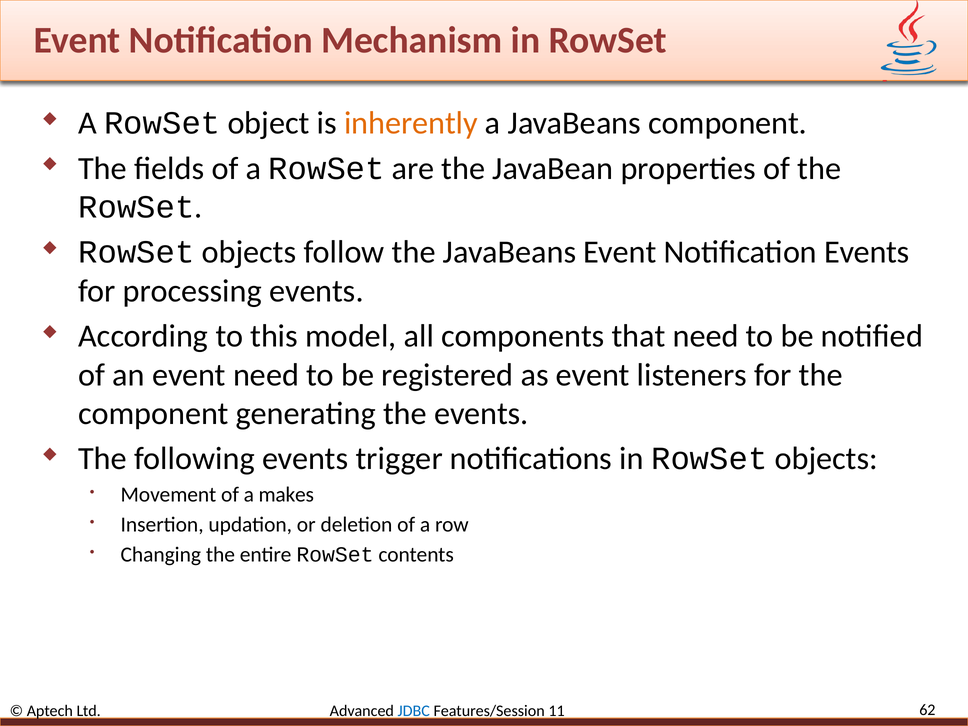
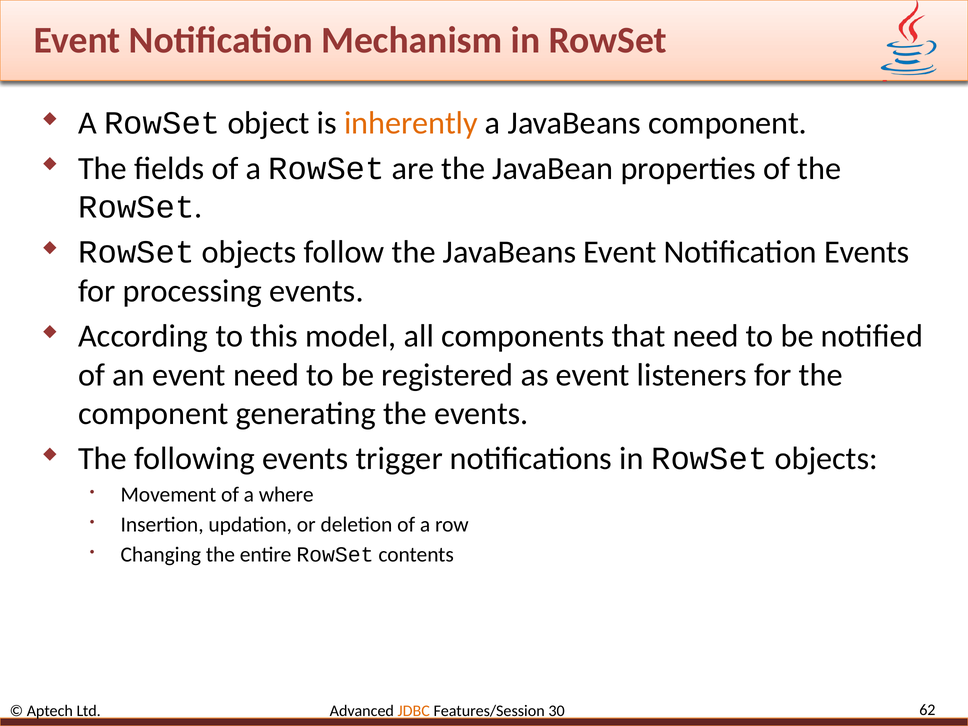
makes: makes -> where (286, 495)
JDBC colour: blue -> orange (414, 711)
11: 11 -> 30 (557, 711)
